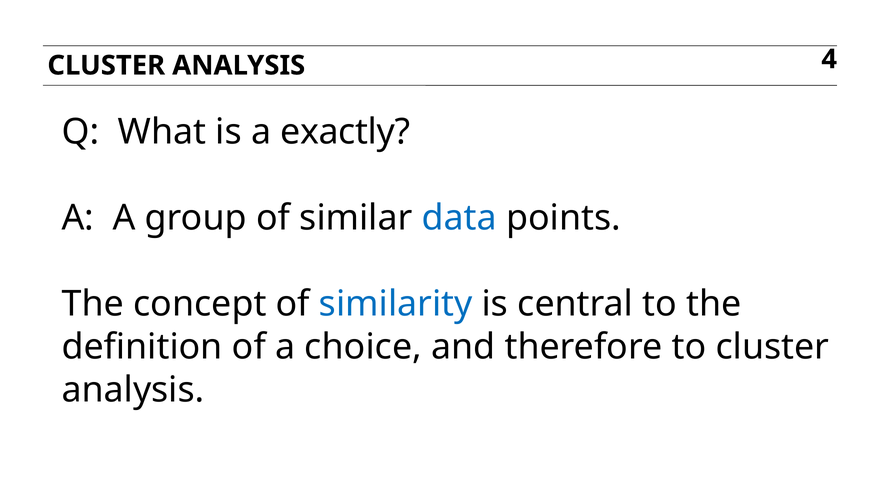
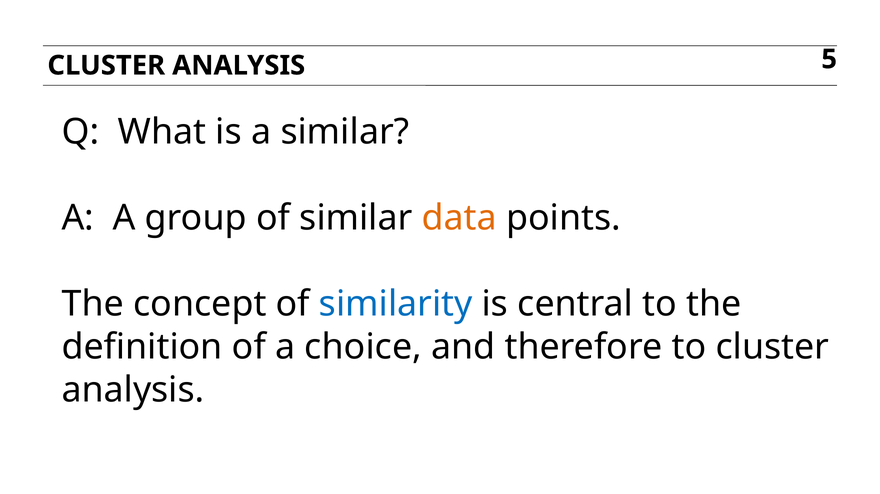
4: 4 -> 5 (829, 59)
a exactly: exactly -> similar (345, 132)
data colour: blue -> orange (459, 218)
